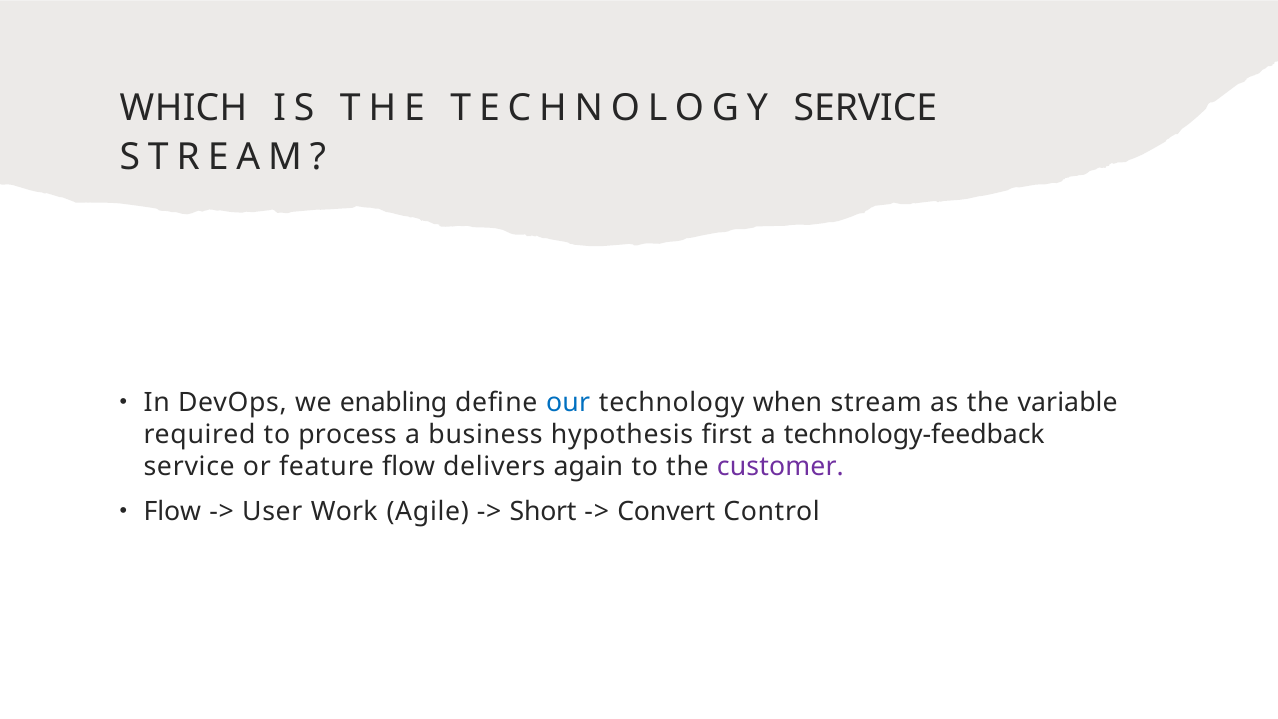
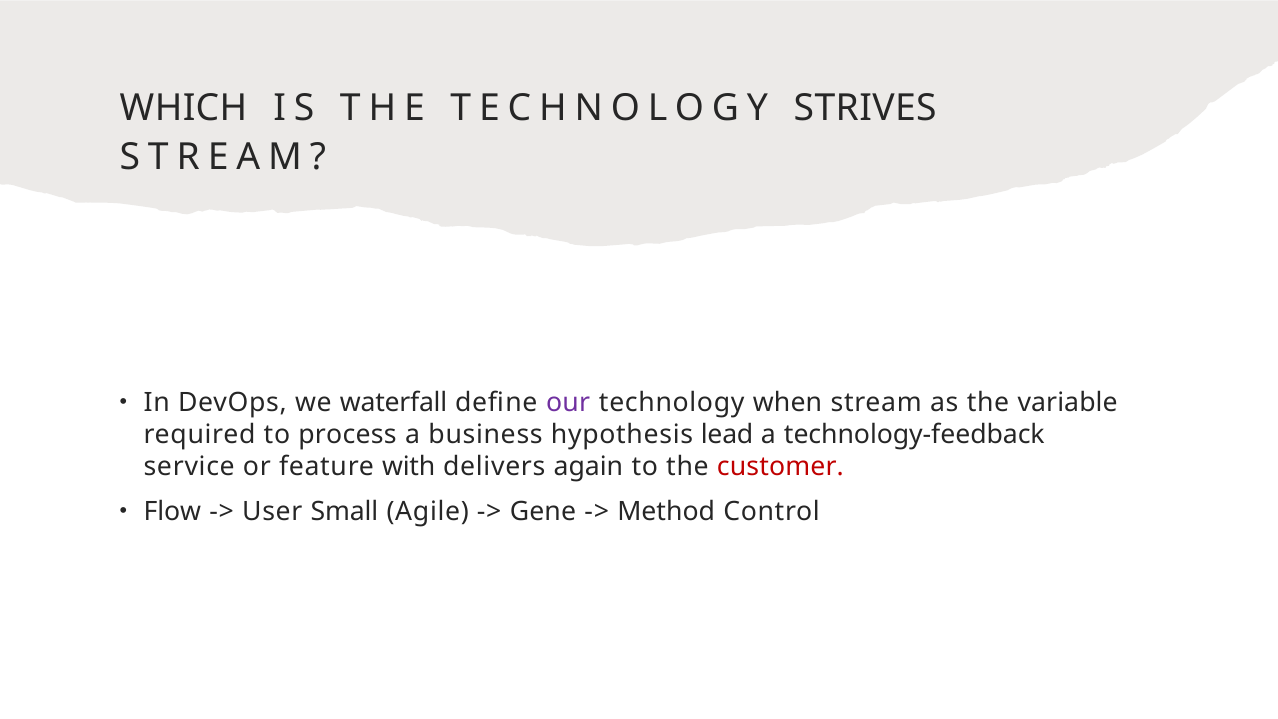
TECHNOLOGY SERVICE: SERVICE -> STRIVES (865, 108)
enabling: enabling -> waterfall (394, 403)
our colour: blue -> purple (568, 403)
first: first -> lead (727, 435)
feature flow: flow -> with (409, 467)
customer colour: purple -> red (780, 467)
Work: Work -> Small (344, 512)
Short: Short -> Gene (543, 512)
Convert: Convert -> Method (666, 512)
